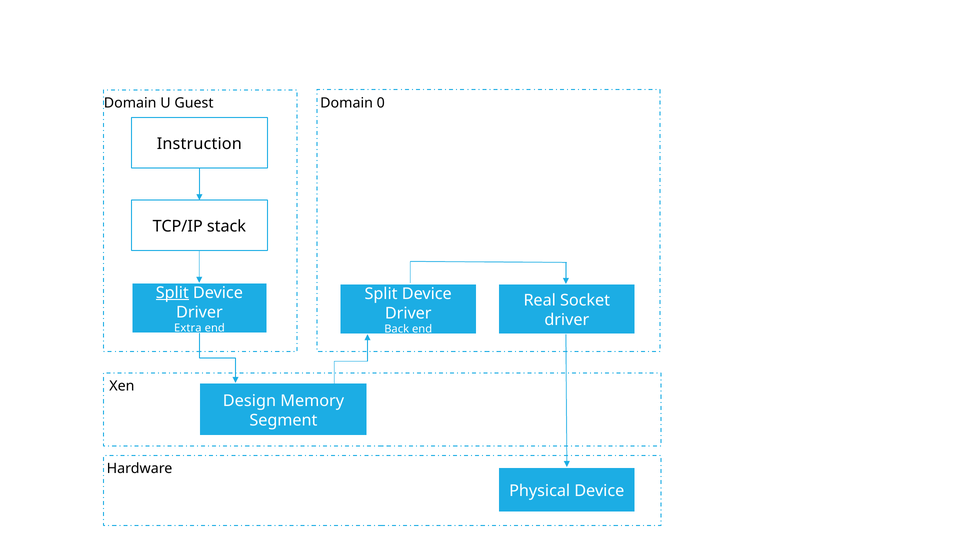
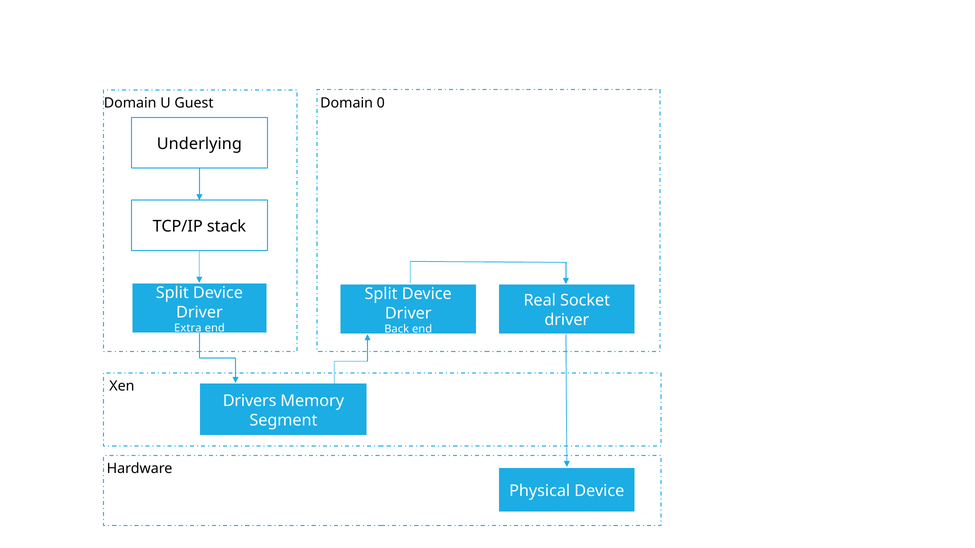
Instruction: Instruction -> Underlying (199, 144)
Split underline: present -> none (172, 293)
Design: Design -> Drivers (250, 401)
